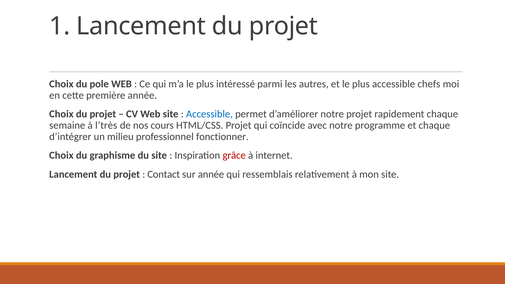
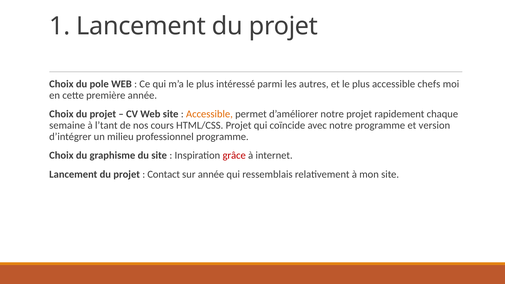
Accessible colour: blue -> orange (209, 114)
l’très: l’très -> l’tant (106, 125)
et chaque: chaque -> version (434, 125)
professionnel fonctionner: fonctionner -> programme (222, 137)
